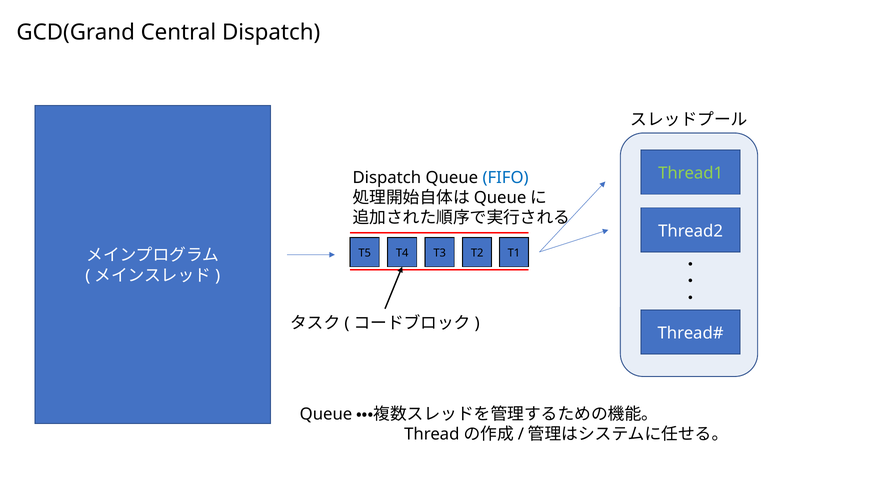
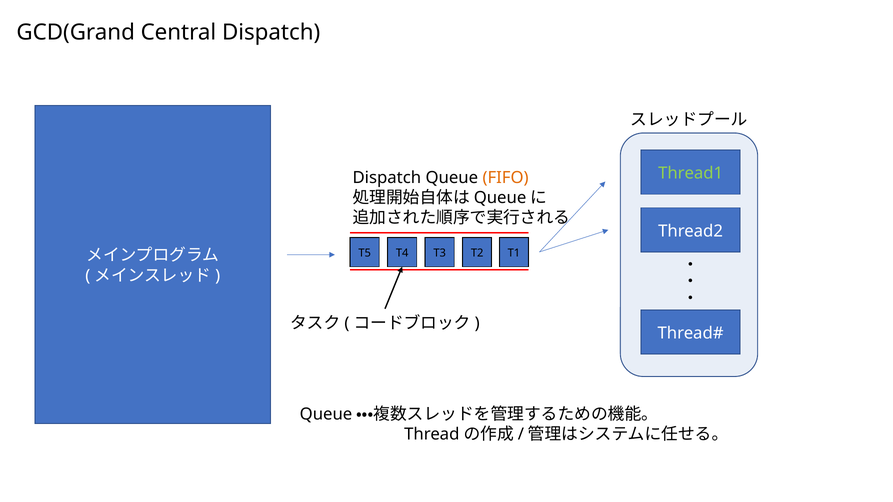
FIFO colour: blue -> orange (506, 178)
